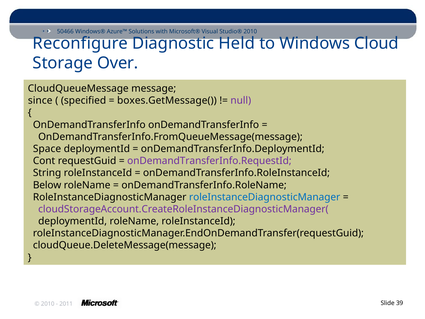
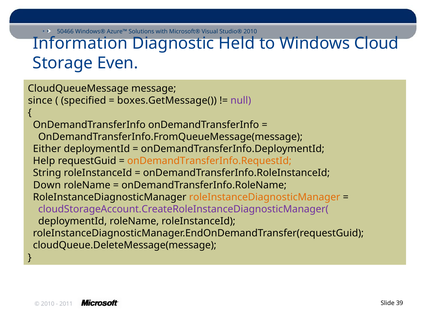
Reconfigure: Reconfigure -> Information (80, 43)
Over: Over -> Even (118, 63)
Space: Space -> Either (47, 149)
Cont: Cont -> Help (44, 161)
onDemandTransferInfo.RequestId colour: purple -> orange (209, 161)
Below: Below -> Down (47, 185)
roleInstanceDiagnosticManager colour: blue -> orange (265, 197)
